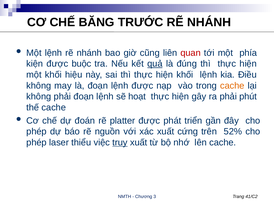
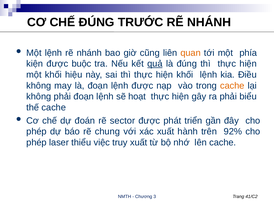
CHẾ BĂNG: BĂNG -> ĐÚNG (97, 22)
quan colour: red -> orange (191, 53)
phút: phút -> biểu (248, 97)
platter: platter -> sector (122, 121)
nguồn: nguồn -> chung (107, 132)
cứng: cứng -> hành (188, 132)
52%: 52% -> 92% (233, 132)
truy underline: present -> none (120, 143)
